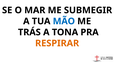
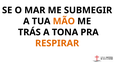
MÃO colour: blue -> orange (64, 21)
